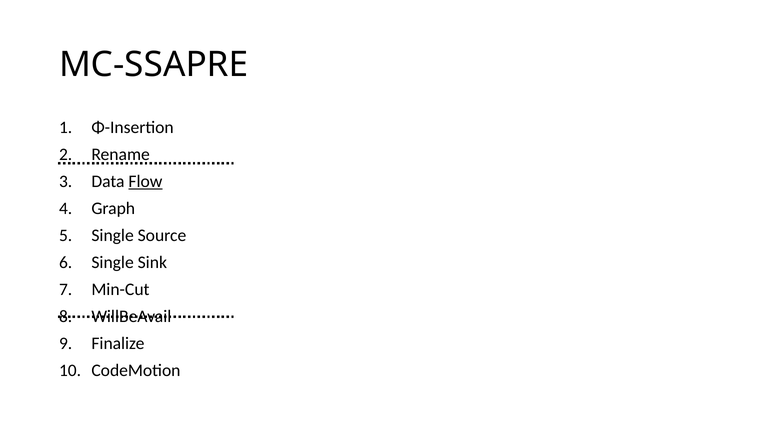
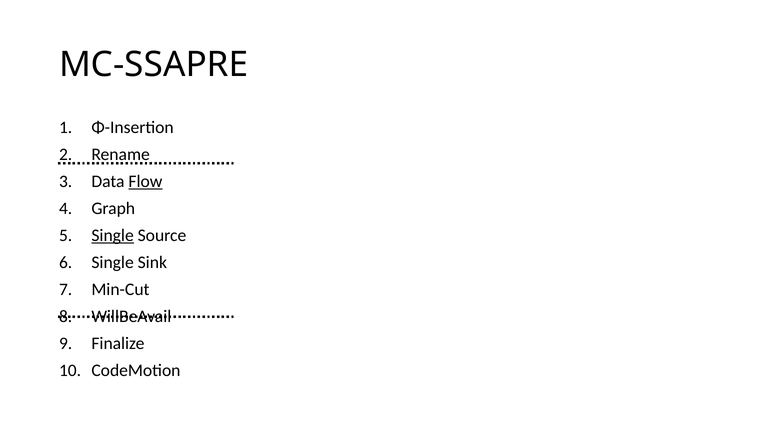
Single underline: none -> present (113, 235)
